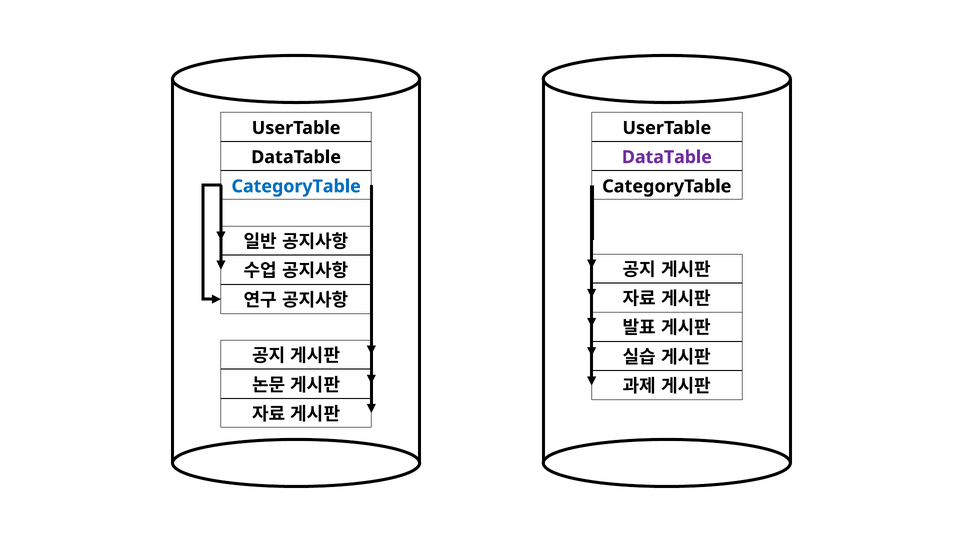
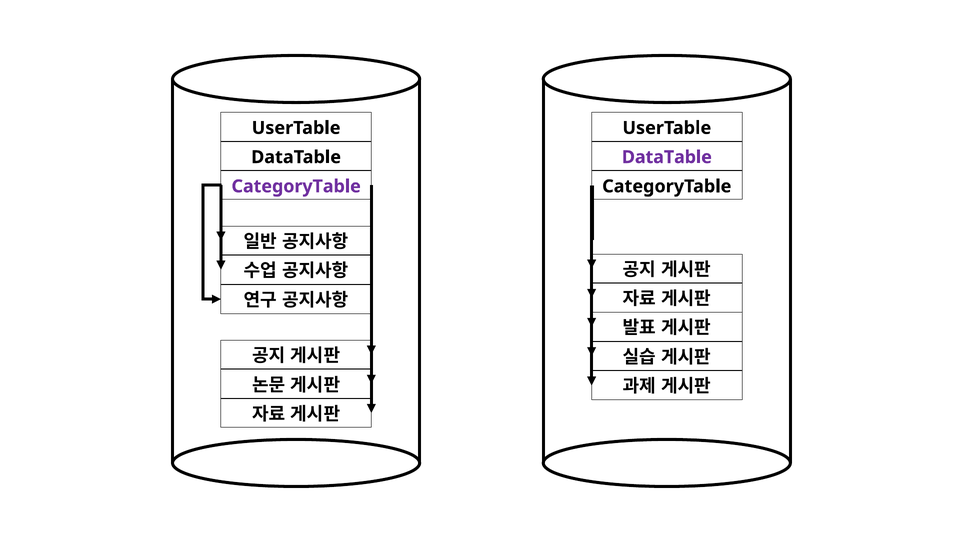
CategoryTable colour: blue -> purple (296, 186)
